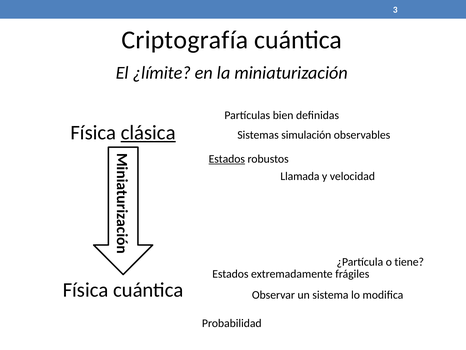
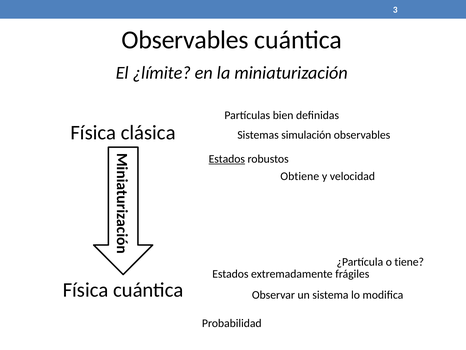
Criptografía: Criptografía -> Observables (185, 40)
clásica underline: present -> none (148, 133)
Llamada: Llamada -> Obtiene (300, 176)
